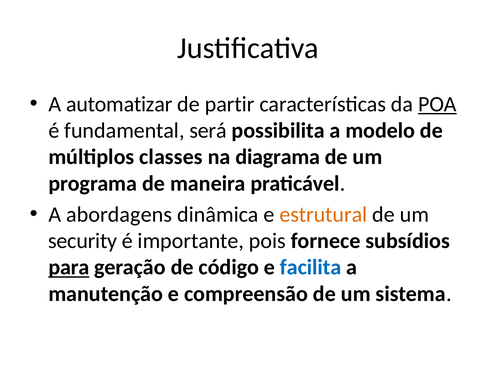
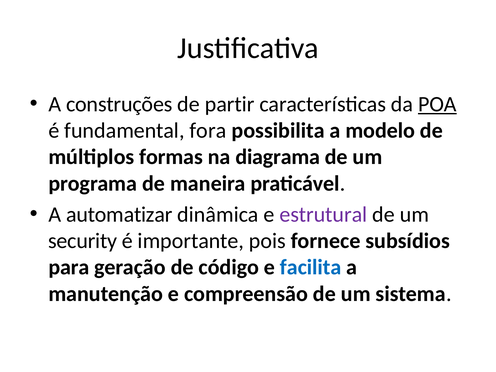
automatizar: automatizar -> construções (119, 104)
será: será -> fora (208, 131)
classes: classes -> formas (171, 157)
abordagens: abordagens -> automatizar (119, 214)
estrutural colour: orange -> purple (323, 214)
para underline: present -> none (69, 267)
